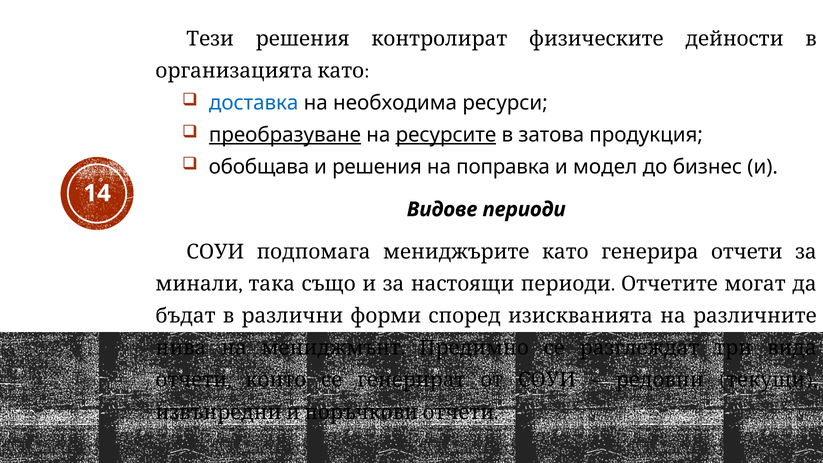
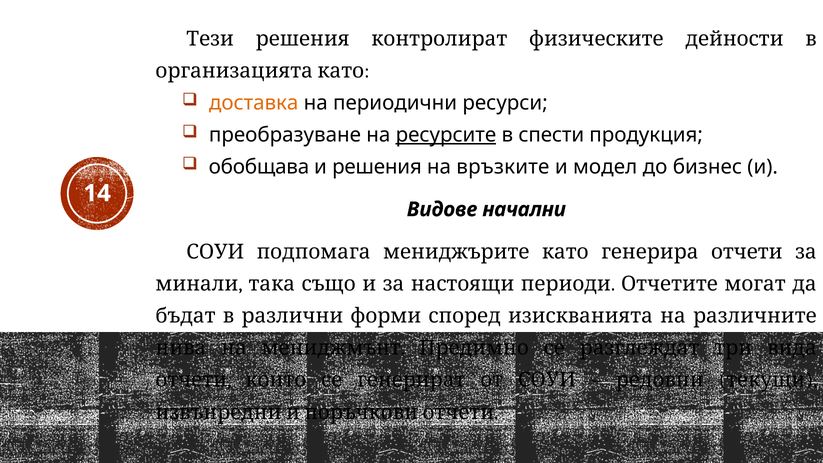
доставка colour: blue -> orange (254, 103)
необходима: необходима -> периодични (395, 103)
преобразуване underline: present -> none (285, 135)
затова: затова -> спести (551, 135)
поправка: поправка -> връзките (503, 167)
Видове периоди: периоди -> начални (524, 209)
